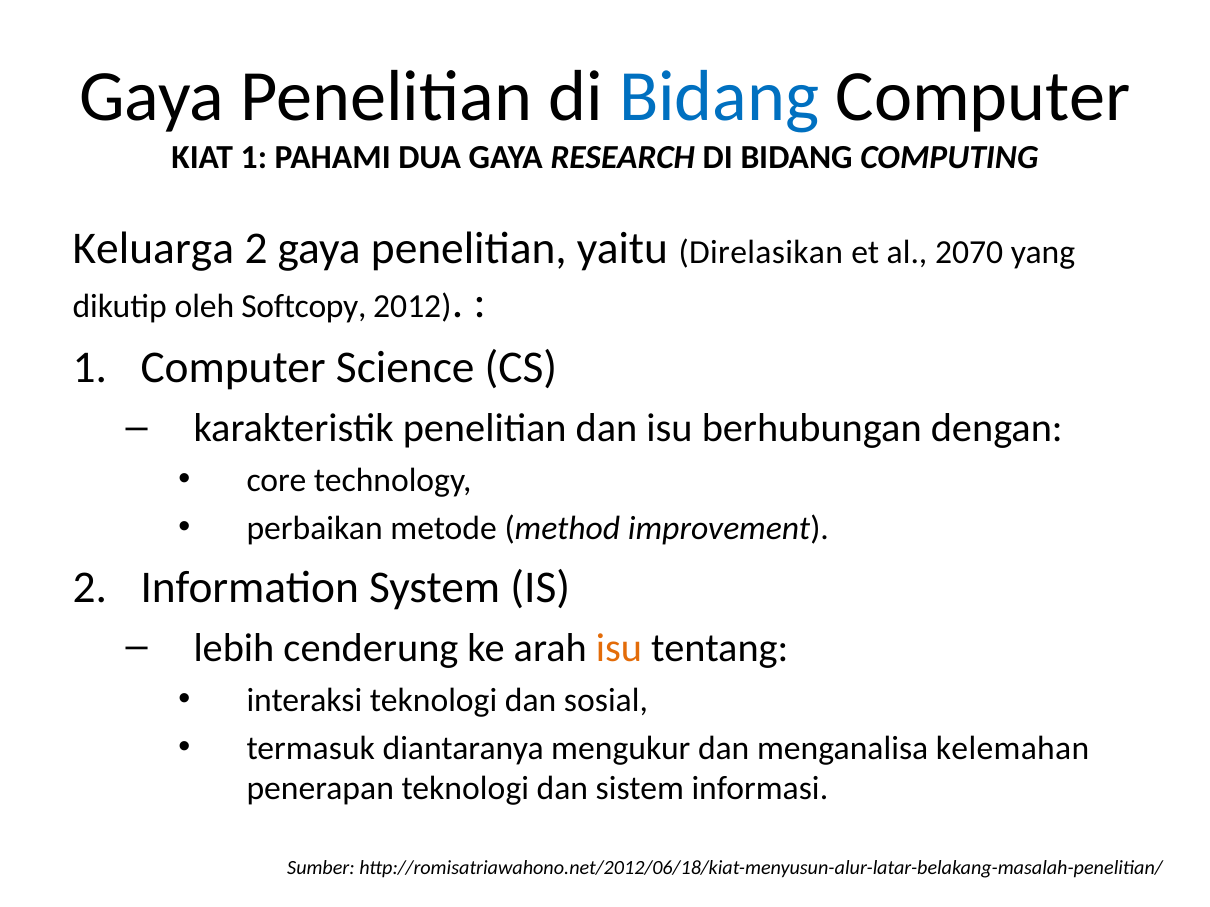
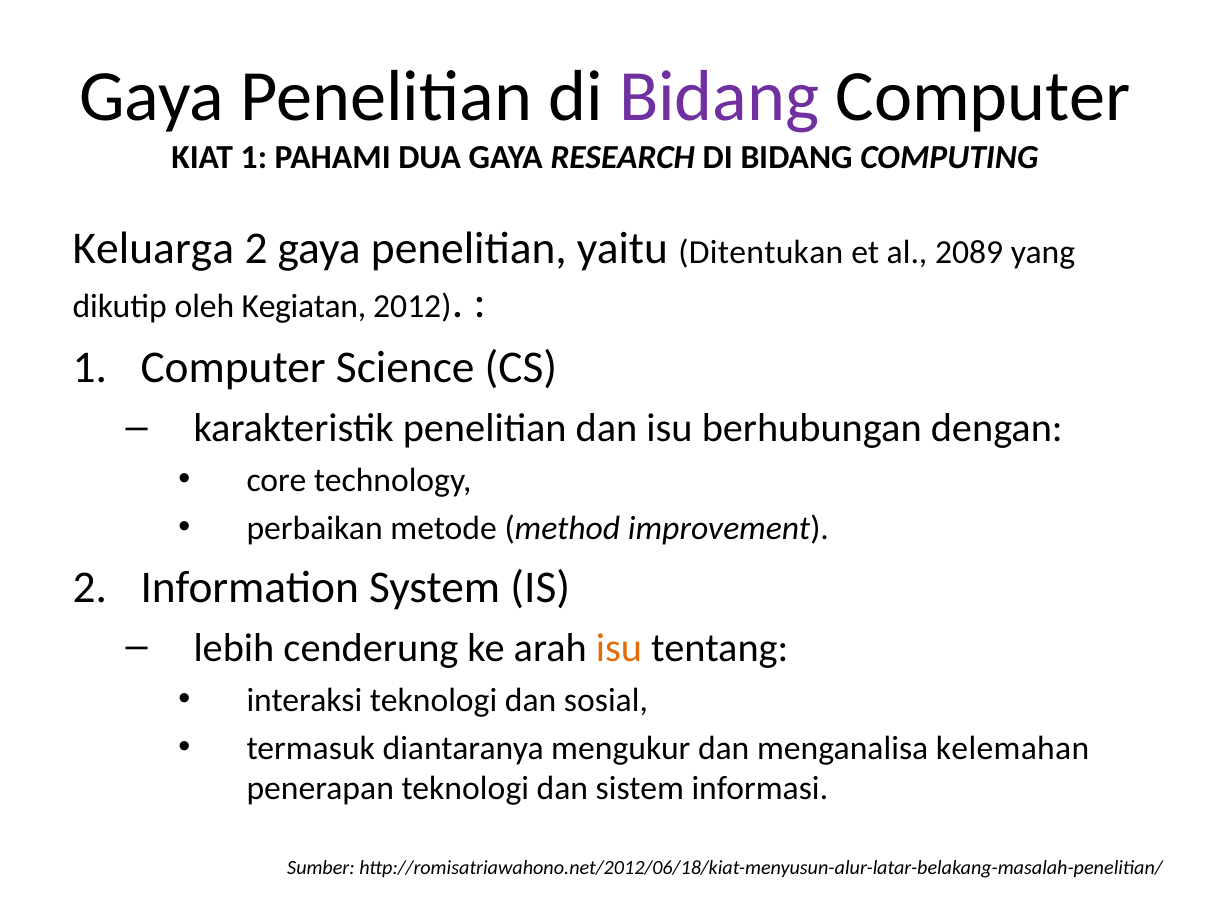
Bidang colour: blue -> purple (719, 97)
Direlasikan: Direlasikan -> Ditentukan (761, 252)
2070: 2070 -> 2089 (969, 252)
Softcopy: Softcopy -> Kegiatan (304, 307)
